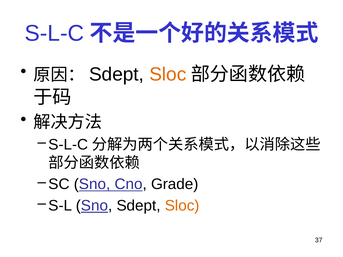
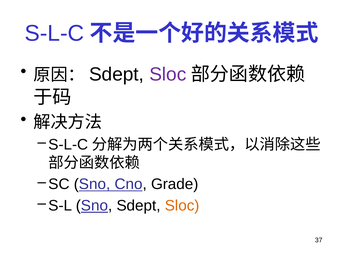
Sloc colour: orange -> purple (168, 75)
